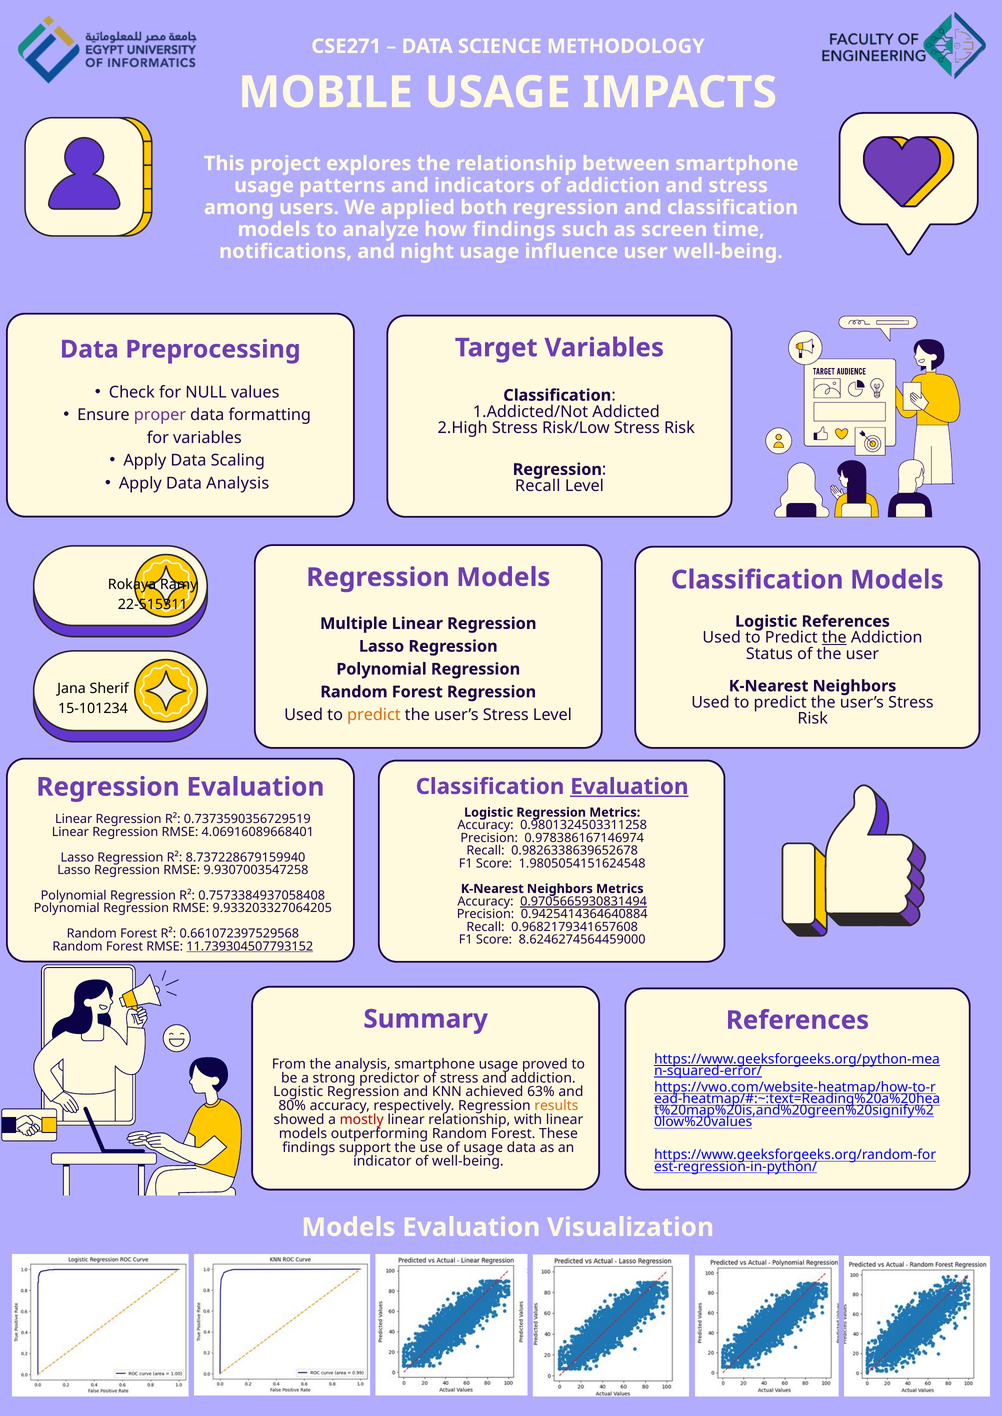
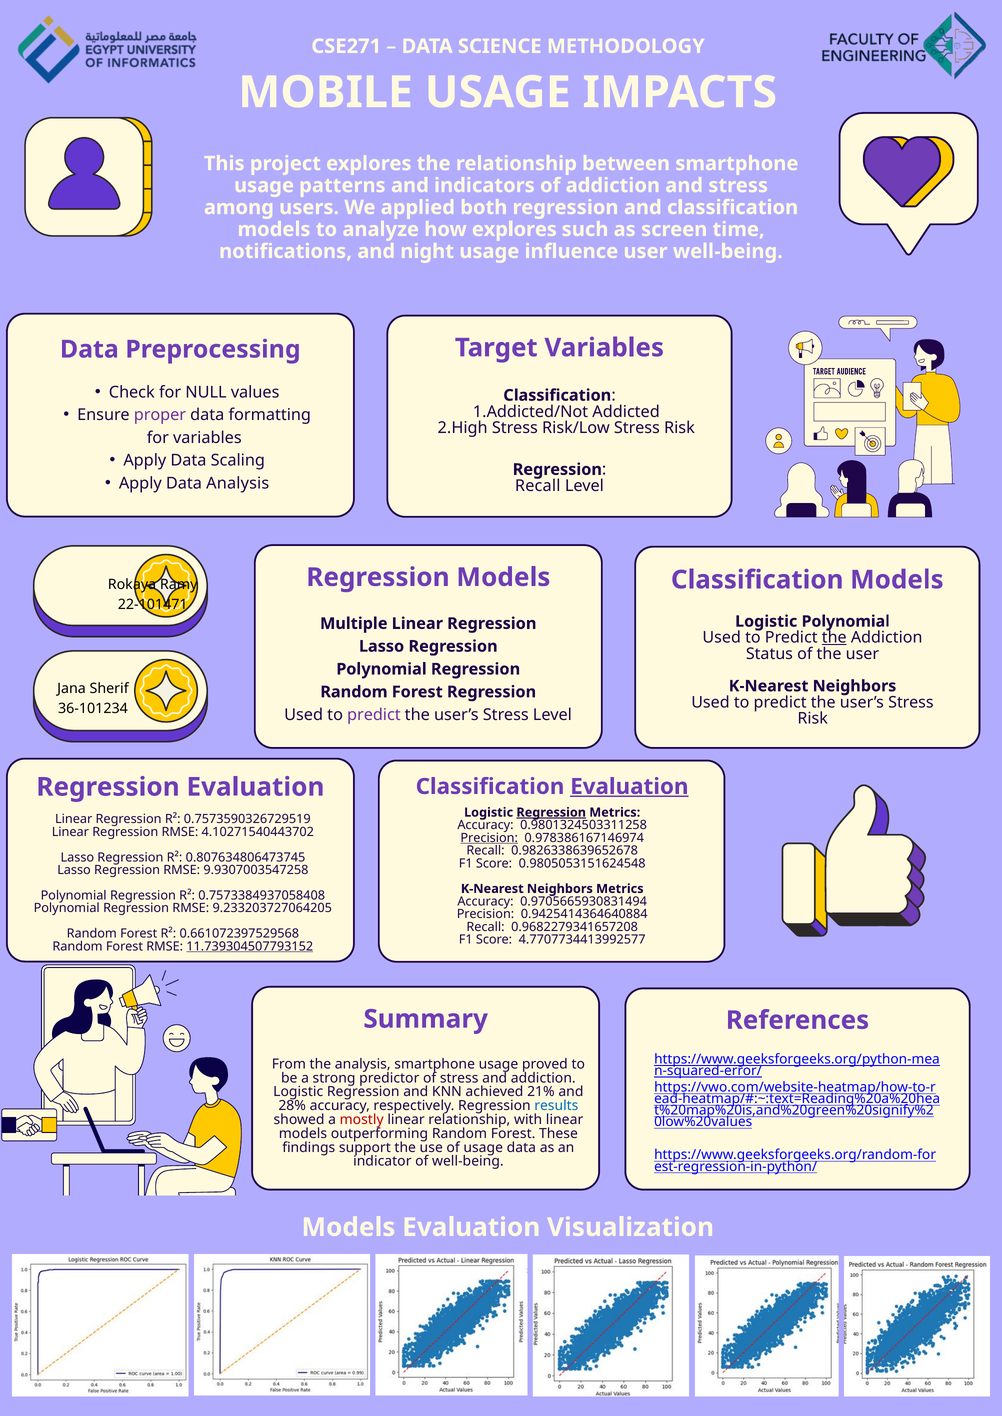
how findings: findings -> explores (514, 229)
22-515311: 22-515311 -> 22-101471 (153, 604)
Logistic References: References -> Polynomial (846, 621)
15-101234: 15-101234 -> 36-101234 (93, 709)
predict colour: orange -> purple (374, 715)
Regression underline: none -> present (551, 813)
0.7373590356729519: 0.7373590356729519 -> 0.7573590326729519 (247, 819)
4.06916089668401: 4.06916089668401 -> 4.10271540443702 (258, 832)
Precision underline: none -> present (489, 838)
8.737228679159940: 8.737228679159940 -> 0.807634806473745 (245, 857)
1.9805054151624548: 1.9805054151624548 -> 0.9805053151624548 (582, 863)
0.9705665930831494 underline: present -> none (584, 902)
9.933203327064205: 9.933203327064205 -> 9.233203727064205 (272, 908)
0.9682179341657608: 0.9682179341657608 -> 0.9682279341657208 (575, 927)
8.6246274564459000: 8.6246274564459000 -> 4.7707734413992577 (582, 940)
63%: 63% -> 21% (541, 1092)
80%: 80% -> 28% (292, 1106)
results colour: orange -> blue (556, 1106)
